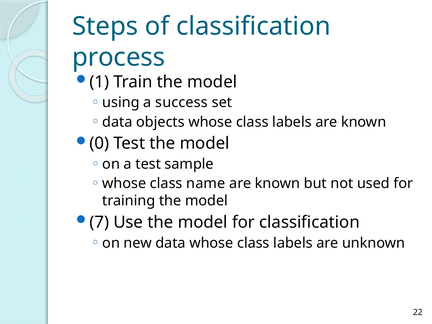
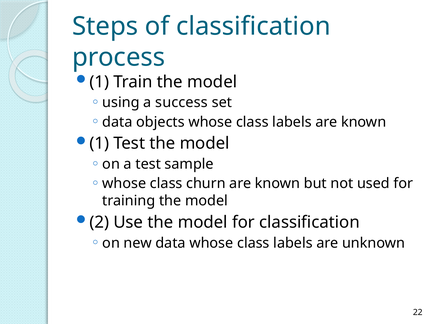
0: 0 -> 1 (99, 143)
name: name -> churn (206, 184)
7: 7 -> 2 (99, 222)
